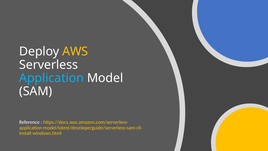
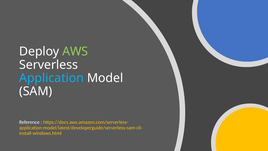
AWS colour: yellow -> light green (75, 51)
